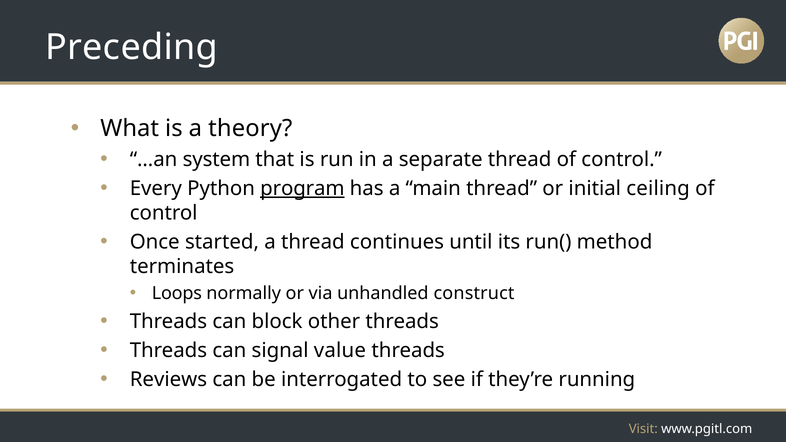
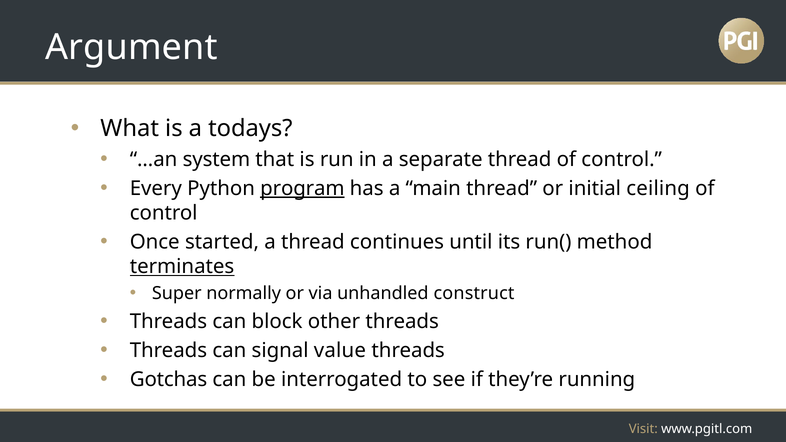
Preceding: Preceding -> Argument (132, 47)
theory: theory -> todays (250, 128)
terminates underline: none -> present (182, 267)
Loops: Loops -> Super (177, 294)
Reviews: Reviews -> Gotchas (169, 380)
